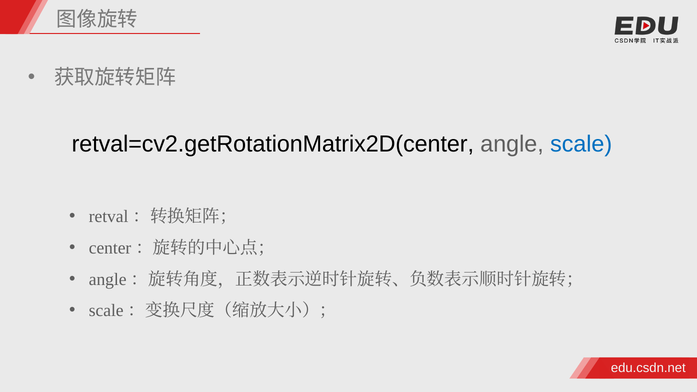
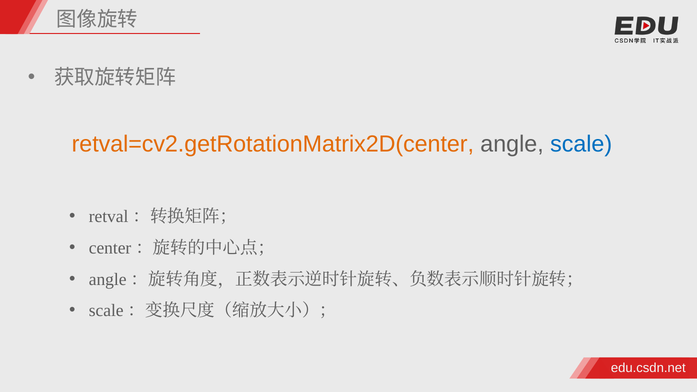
retval=cv2.getRotationMatrix2D(center colour: black -> orange (273, 144)
